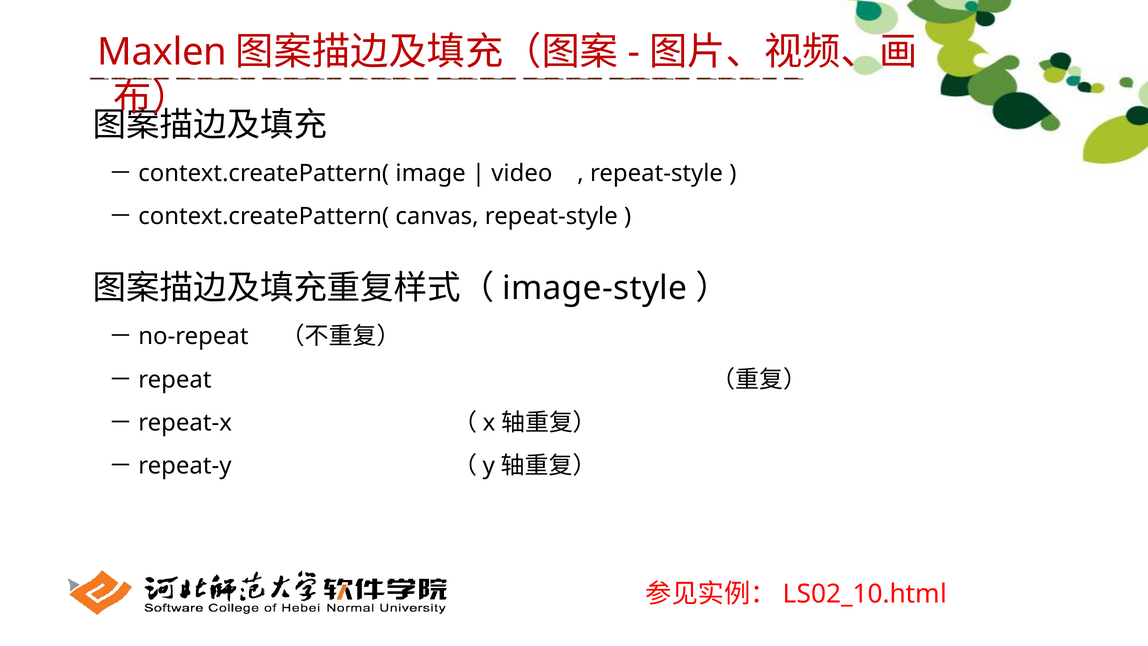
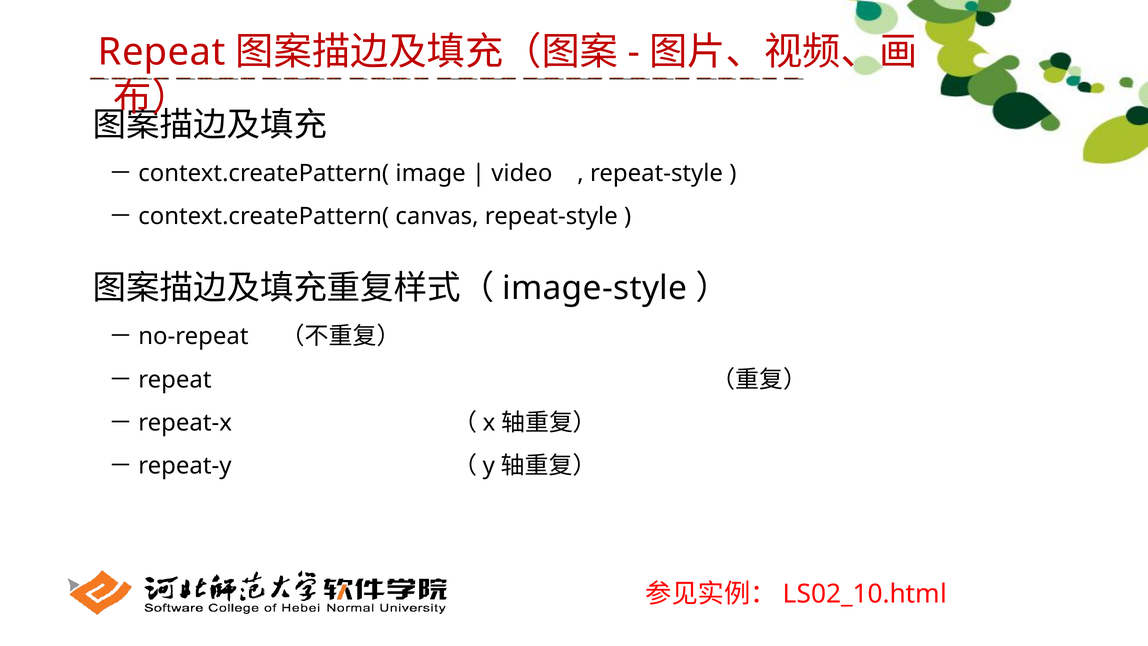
Maxlen: Maxlen -> Repeat (162, 52)
